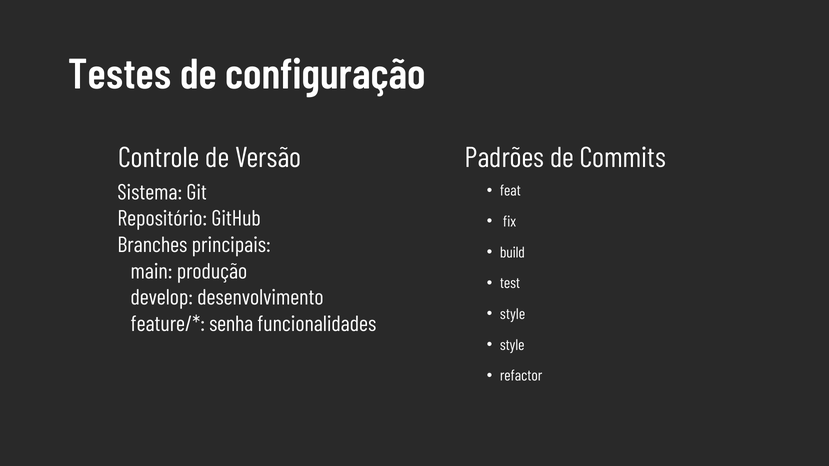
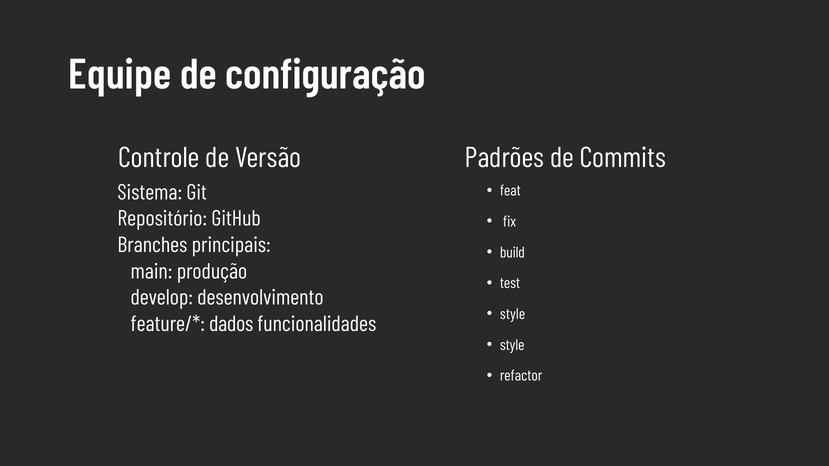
Testes: Testes -> Equipe (120, 75)
senha: senha -> dados (231, 324)
